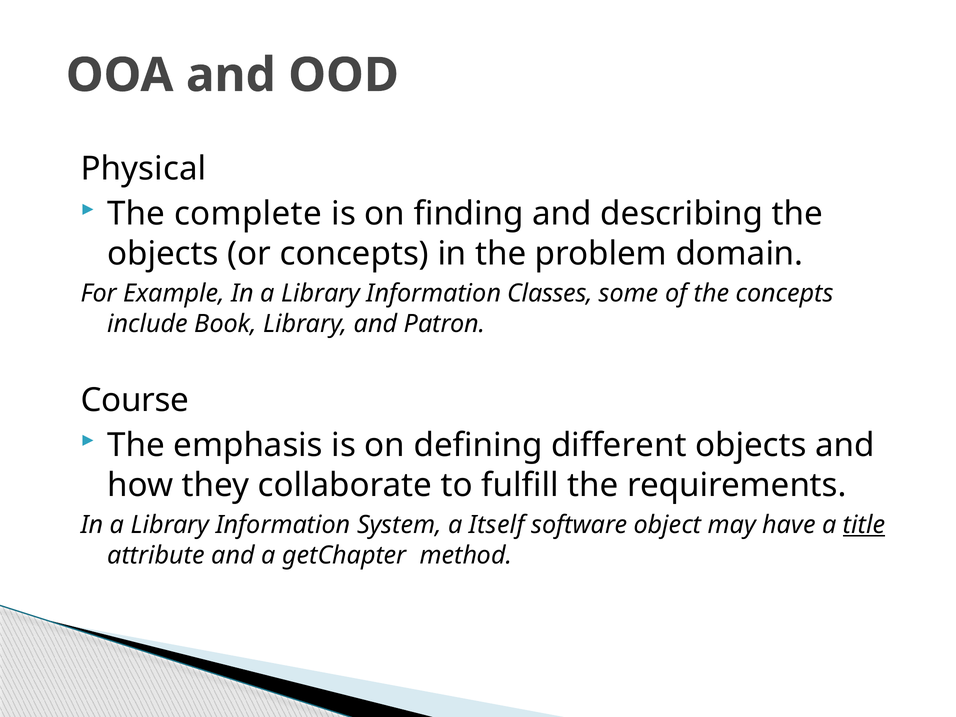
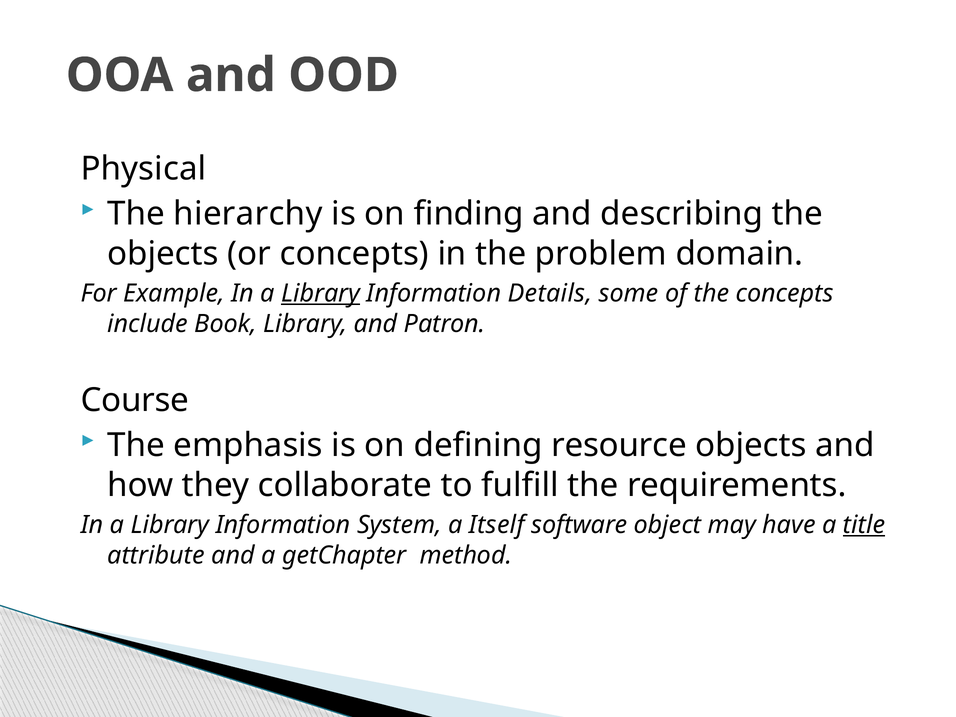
complete: complete -> hierarchy (248, 214)
Library underline: none -> present (321, 294)
Classes: Classes -> Details (550, 294)
different: different -> resource (619, 445)
